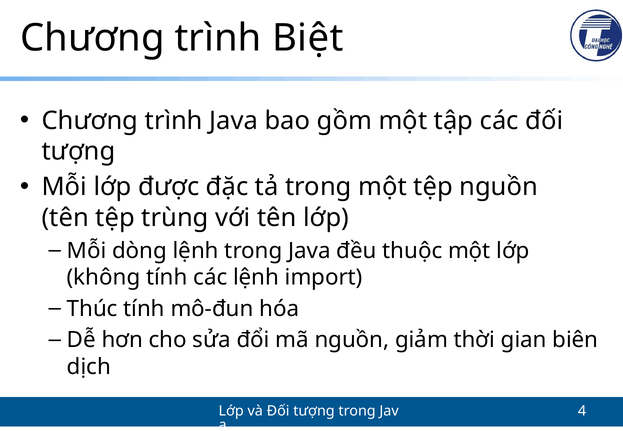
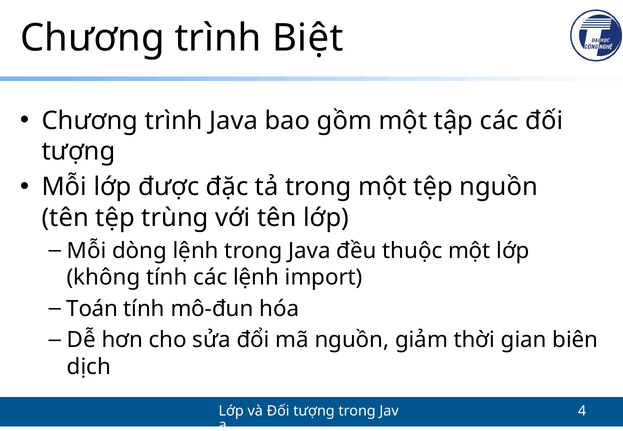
Thúc: Thúc -> Toán (92, 309)
